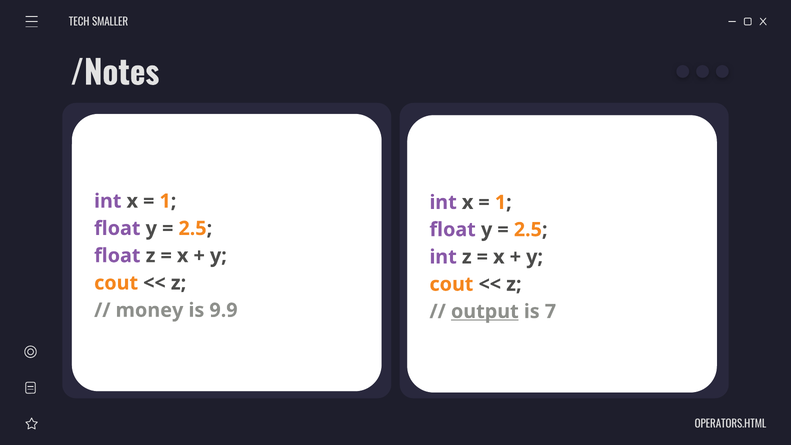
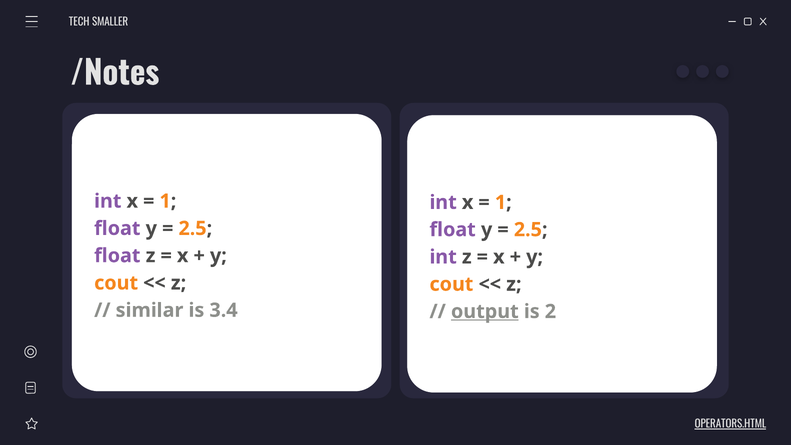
money: money -> similar (149, 310)
9.9: 9.9 -> 3.4 (224, 310)
7: 7 -> 2 (550, 311)
OPERATORS.HTML underline: none -> present (730, 424)
